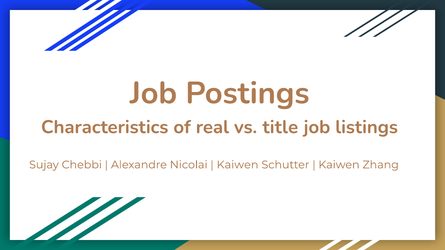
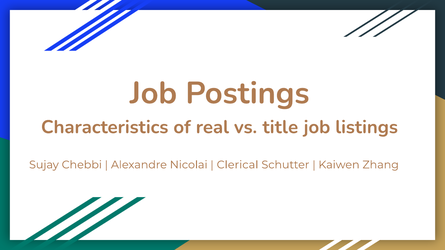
Kaiwen: Kaiwen -> Clerical (238, 165)
